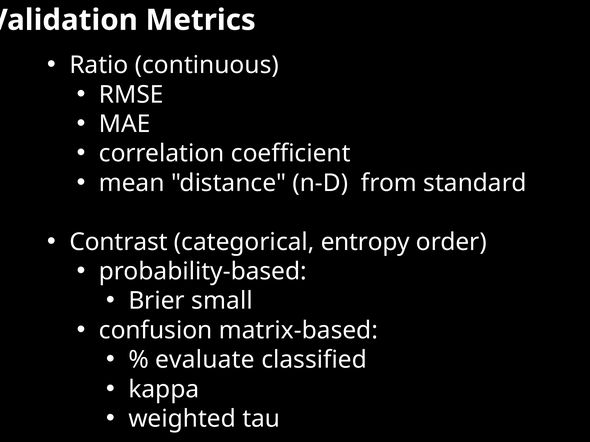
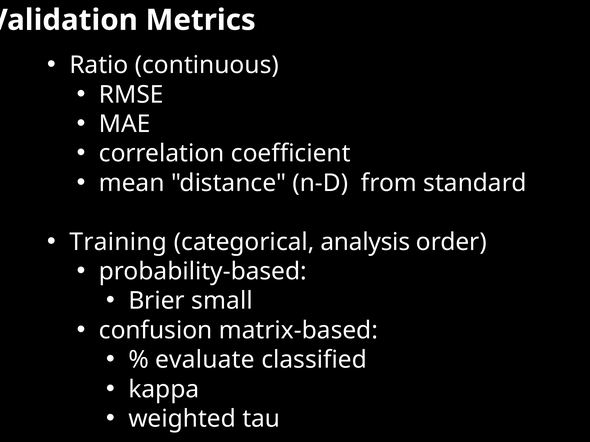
Contrast: Contrast -> Training (118, 242)
entropy: entropy -> analysis (365, 242)
